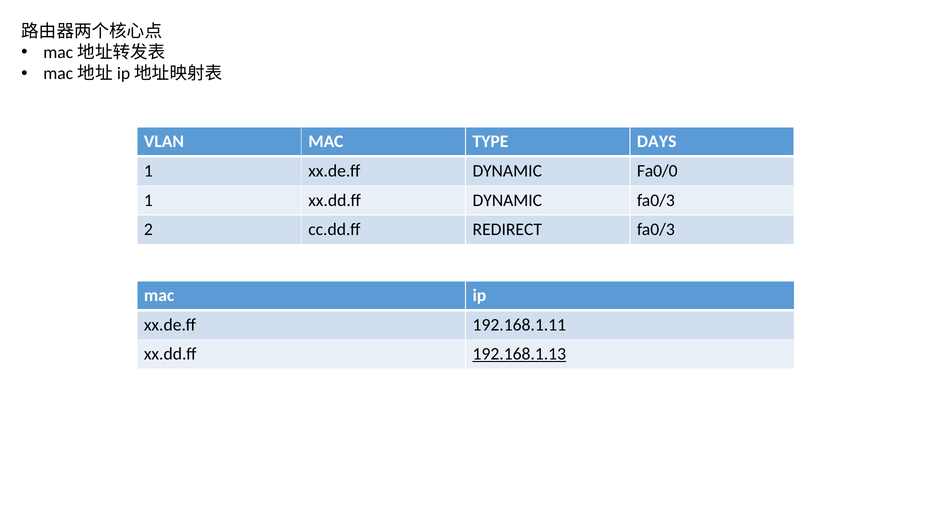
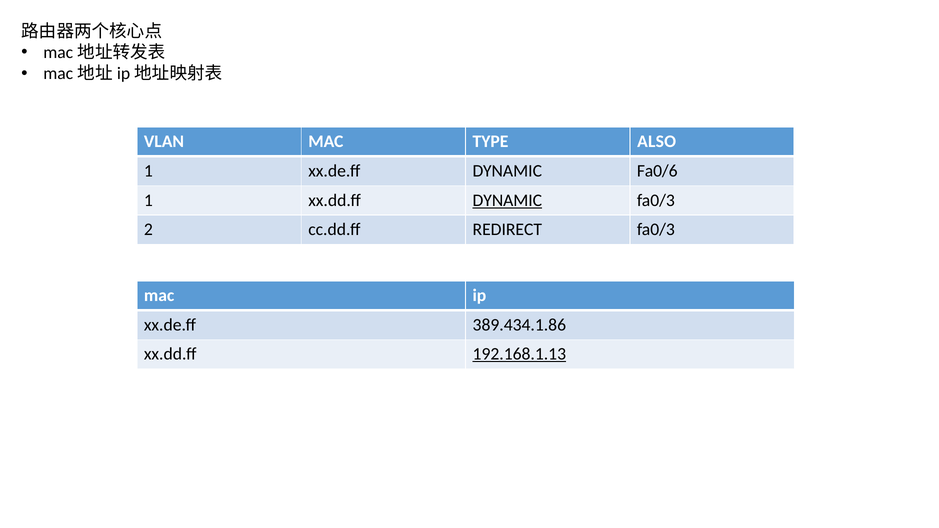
DAYS: DAYS -> ALSO (657, 142)
Fa0/0: Fa0/0 -> Fa0/6 (657, 171)
DYNAMIC underline: none -> present (507, 200)
192.168.1.11: 192.168.1.11 -> 389.434.1.86 (519, 325)
